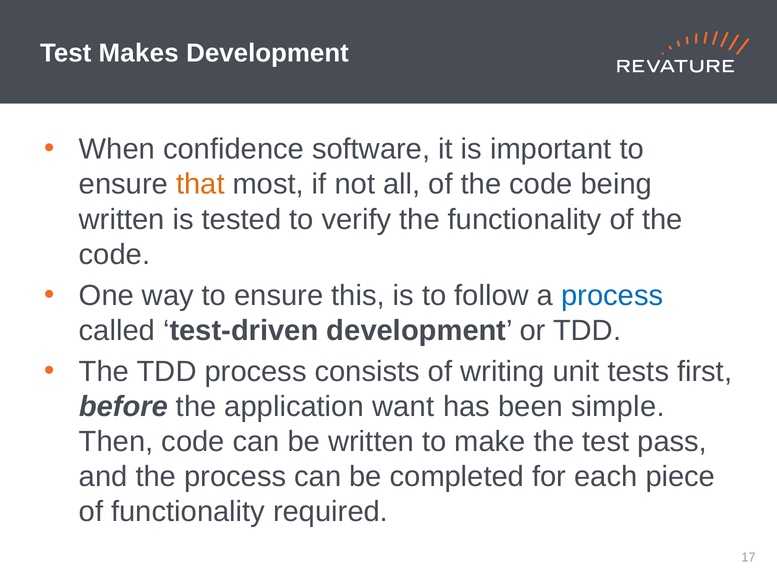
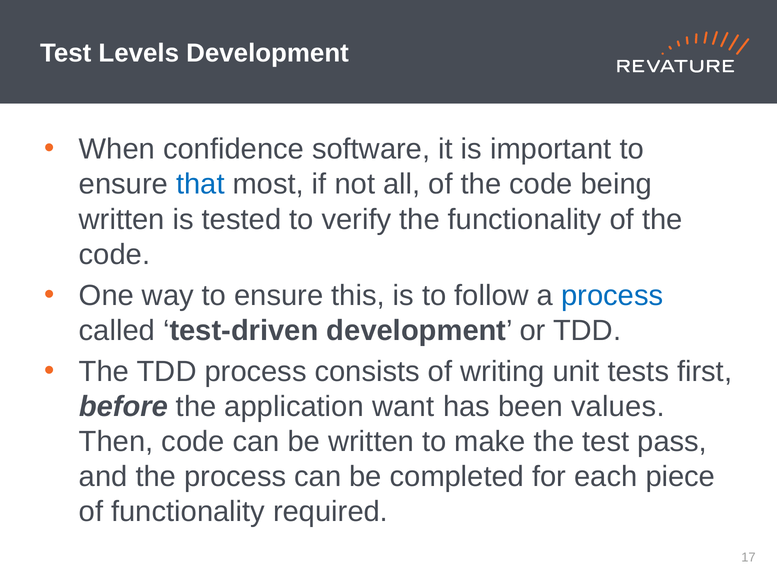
Makes: Makes -> Levels (139, 53)
that colour: orange -> blue (200, 184)
simple: simple -> values (618, 406)
